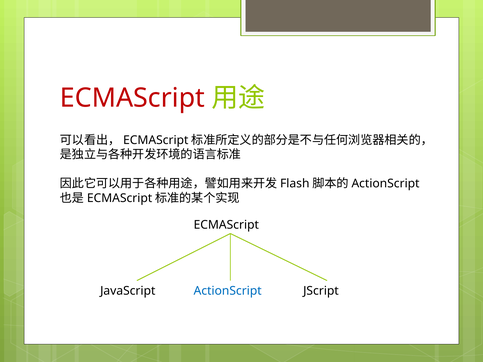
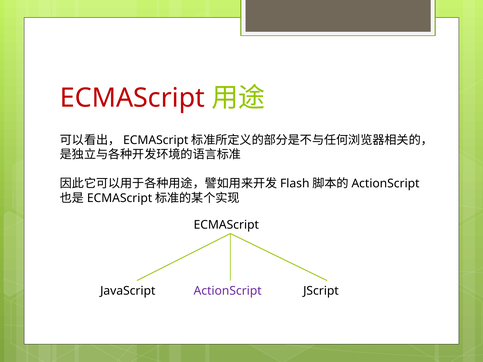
ActionScript colour: blue -> purple (228, 291)
